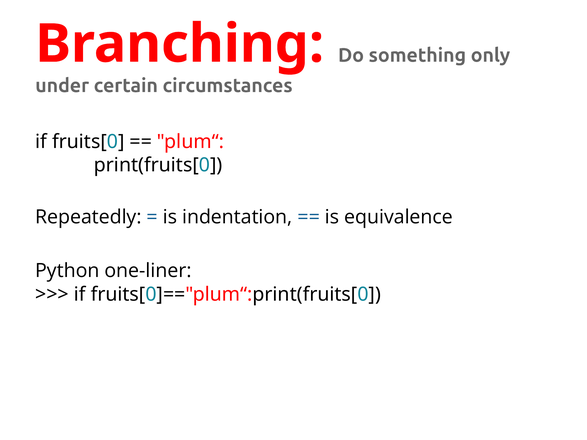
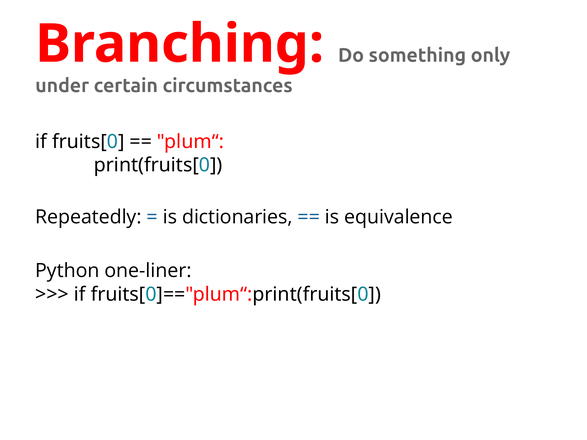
indentation: indentation -> dictionaries (237, 217)
